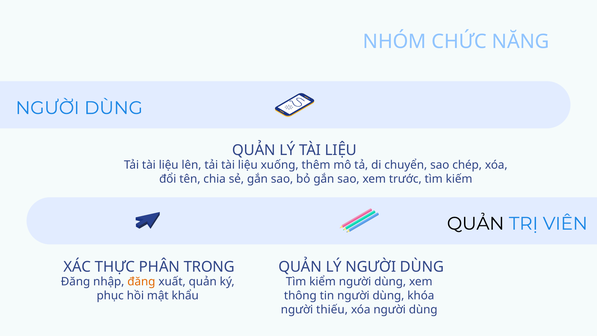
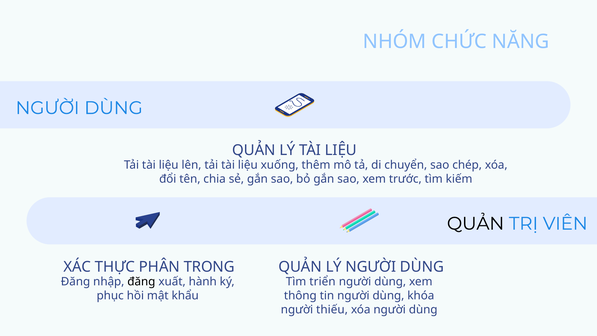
đăng colour: orange -> black (141, 282)
xuất quản: quản -> hành (203, 282)
kiểm: kiểm -> triển (322, 282)
